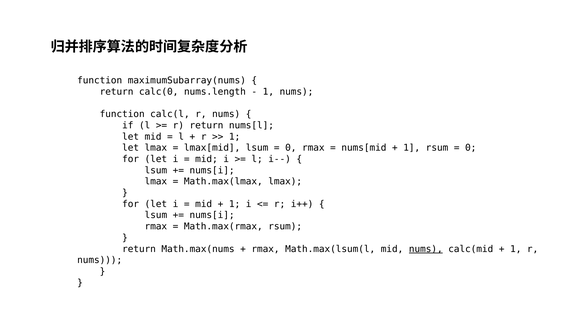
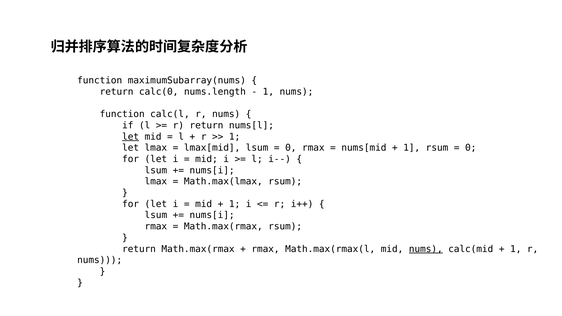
let underline: none -> present (131, 137)
Math.max(lmax lmax: lmax -> rsum (285, 182)
return Math.max(nums: Math.max(nums -> Math.max(rmax (198, 249)
Math.max(lsum(l: Math.max(lsum(l -> Math.max(rmax(l (330, 249)
